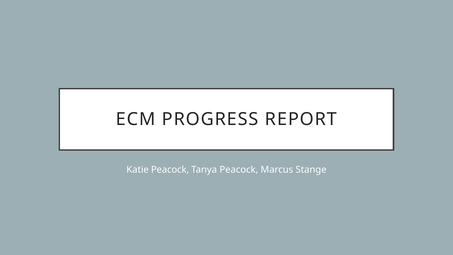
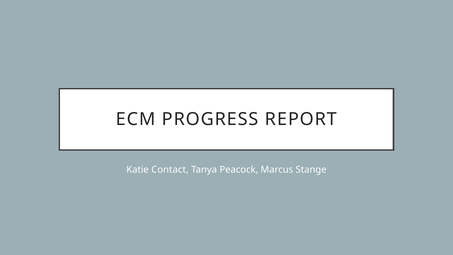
Katie Peacock: Peacock -> Contact (170, 170)
